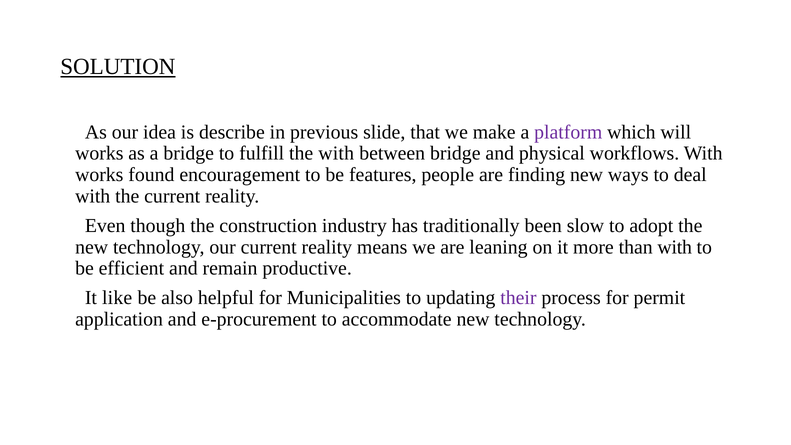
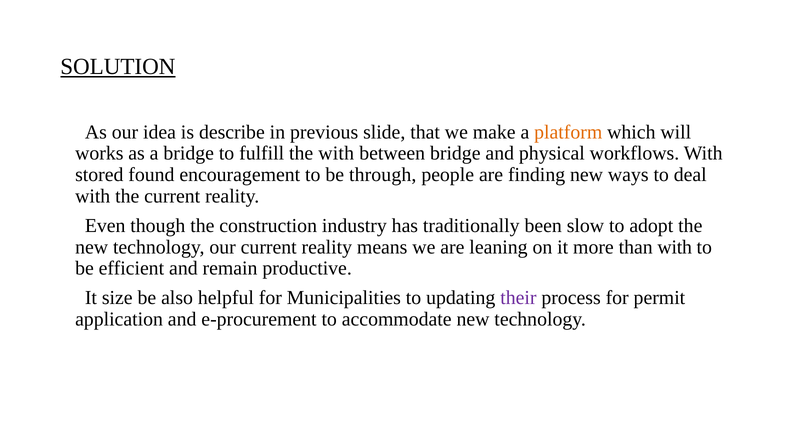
platform colour: purple -> orange (568, 132)
works: works -> stored (99, 175)
features: features -> through (383, 175)
like: like -> size (117, 298)
